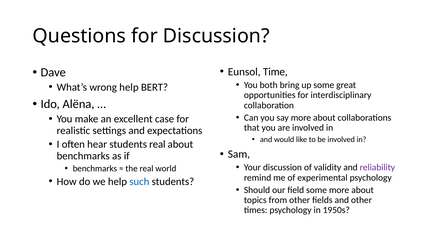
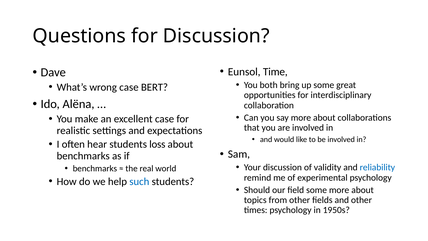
wrong help: help -> case (129, 87)
students real: real -> loss (157, 144)
reliability colour: purple -> blue (377, 167)
